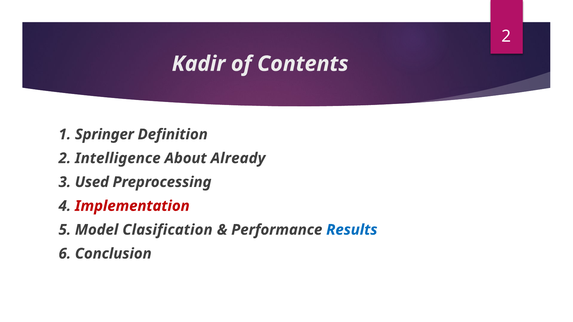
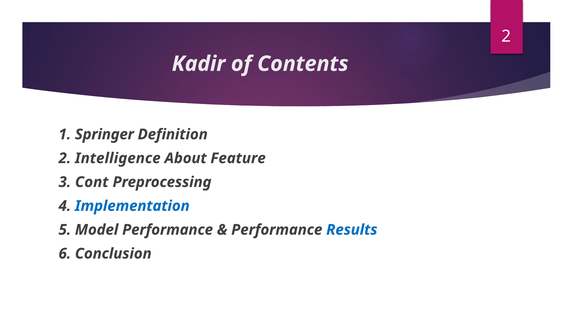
Already: Already -> Feature (238, 158)
Used: Used -> Cont (92, 182)
Implementation colour: red -> blue (132, 206)
Model Clasification: Clasification -> Performance (168, 230)
